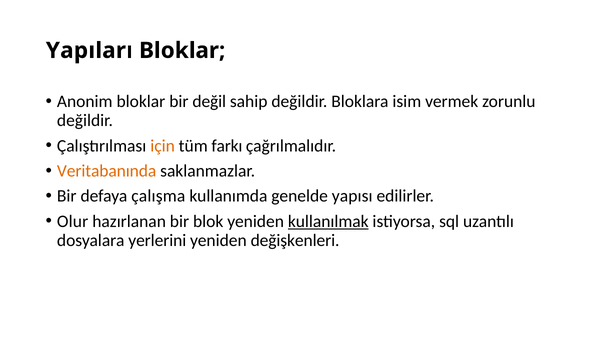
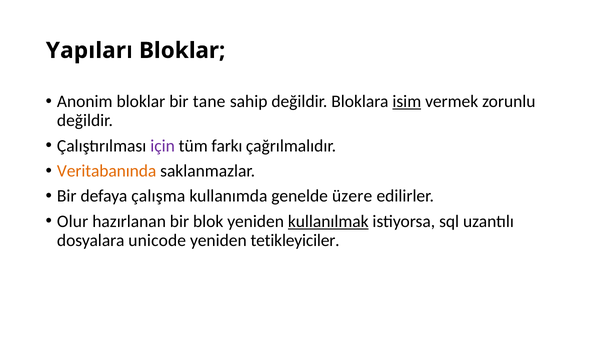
değil: değil -> tane (209, 101)
isim underline: none -> present (407, 101)
için colour: orange -> purple (163, 146)
yapısı: yapısı -> üzere (352, 196)
yerlerini: yerlerini -> unicode (157, 240)
değişkenleri: değişkenleri -> tetikleyiciler (295, 240)
